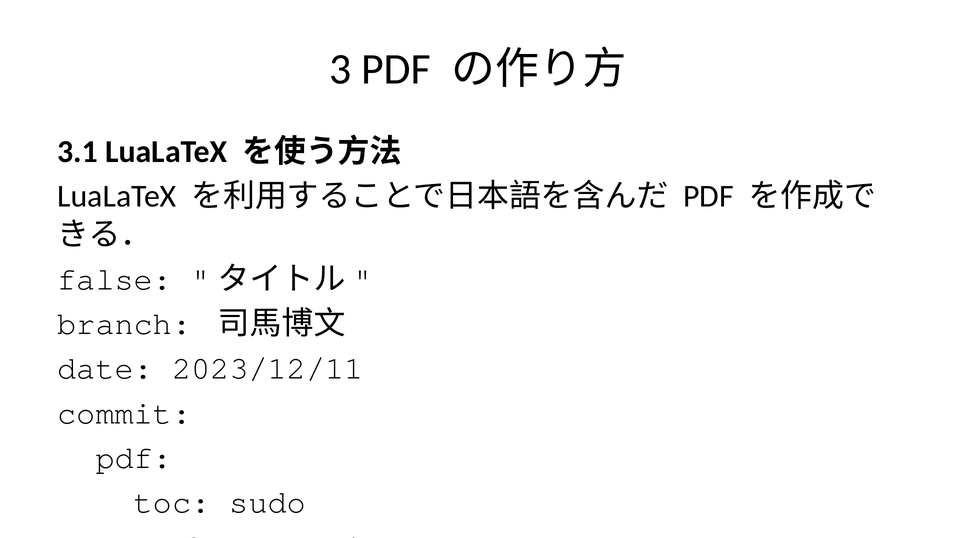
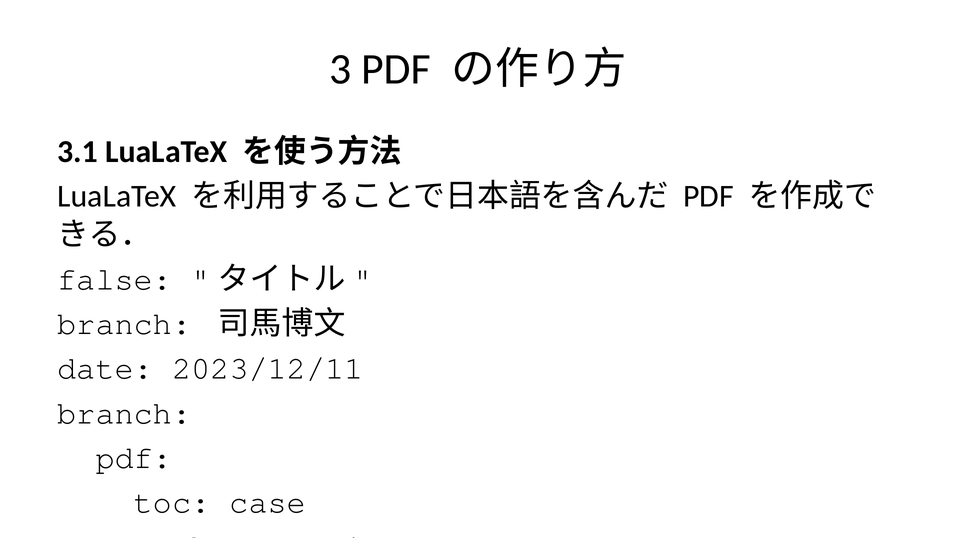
commit: commit -> branch (124, 413)
toc sudo: sudo -> case (268, 502)
